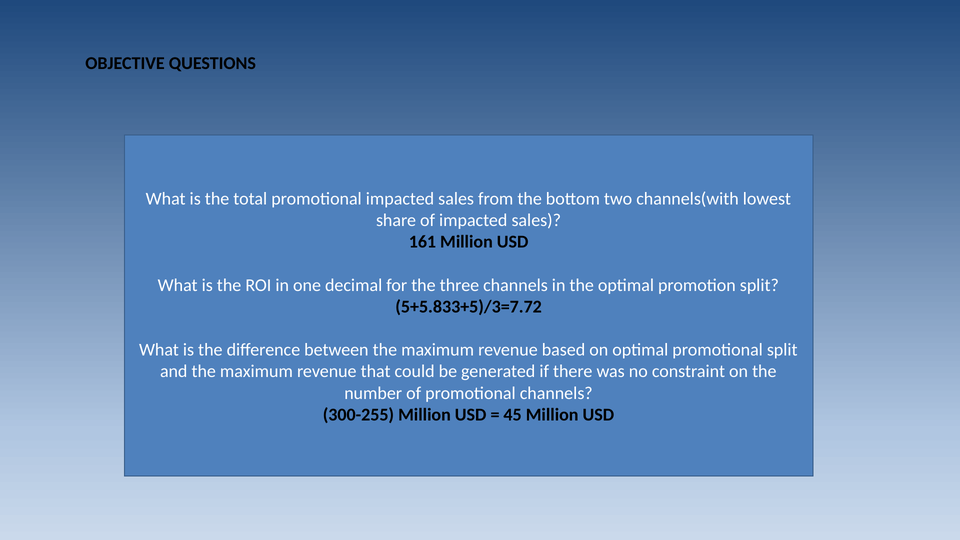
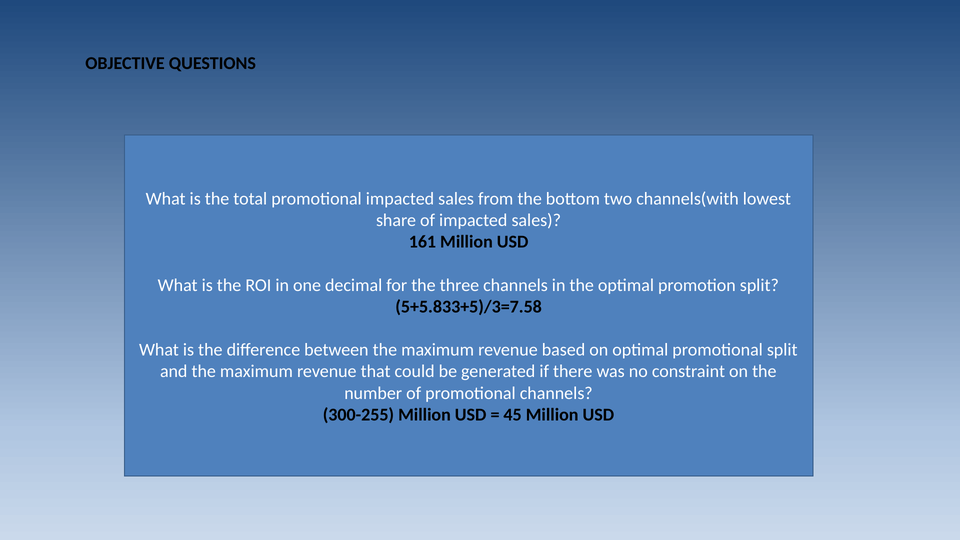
5+5.833+5)/3=7.72: 5+5.833+5)/3=7.72 -> 5+5.833+5)/3=7.58 (469, 307)
